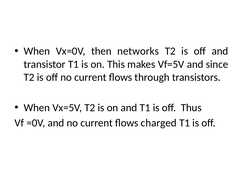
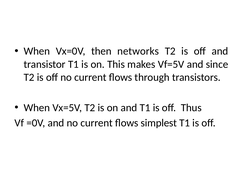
charged: charged -> simplest (159, 122)
